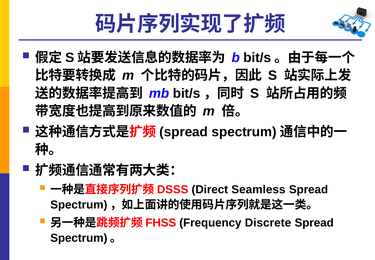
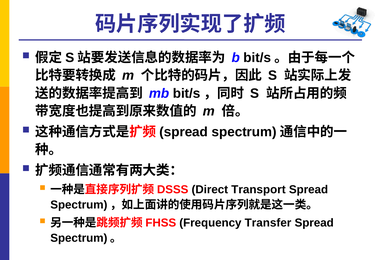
Seamless: Seamless -> Transport (258, 189)
Discrete: Discrete -> Transfer (268, 223)
